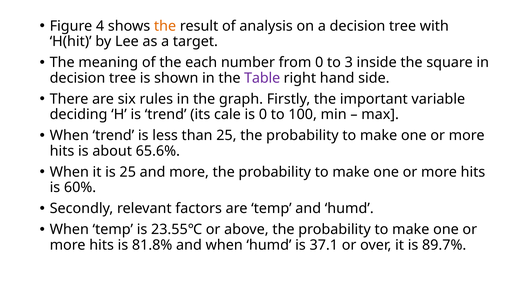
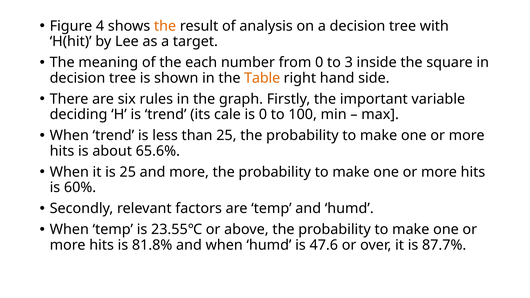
Table colour: purple -> orange (262, 78)
37.1: 37.1 -> 47.6 (324, 245)
89.7%: 89.7% -> 87.7% (444, 245)
